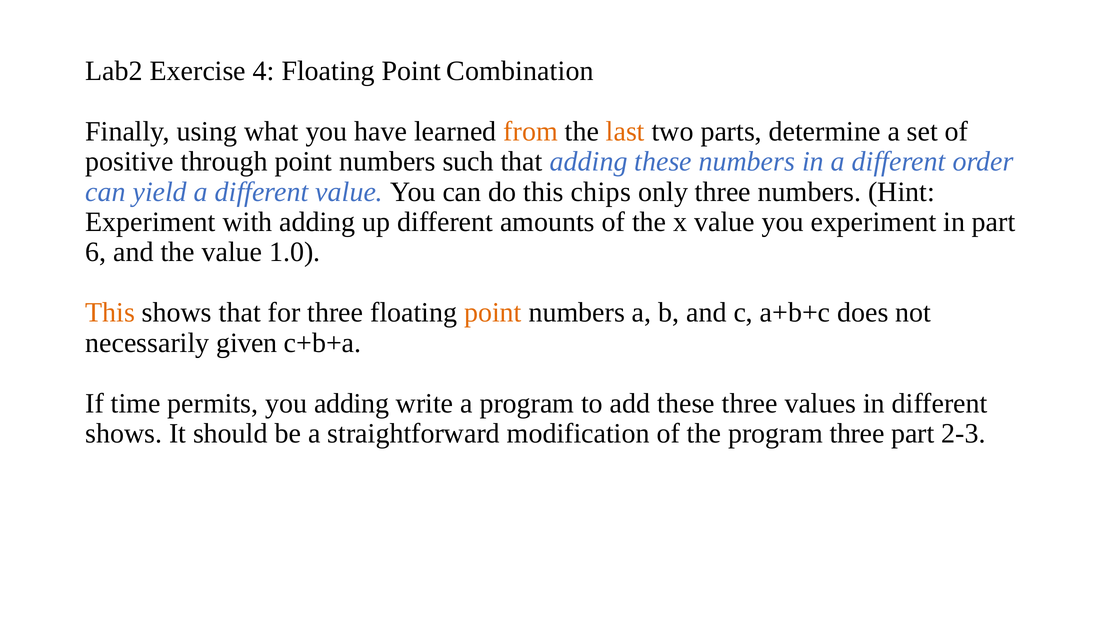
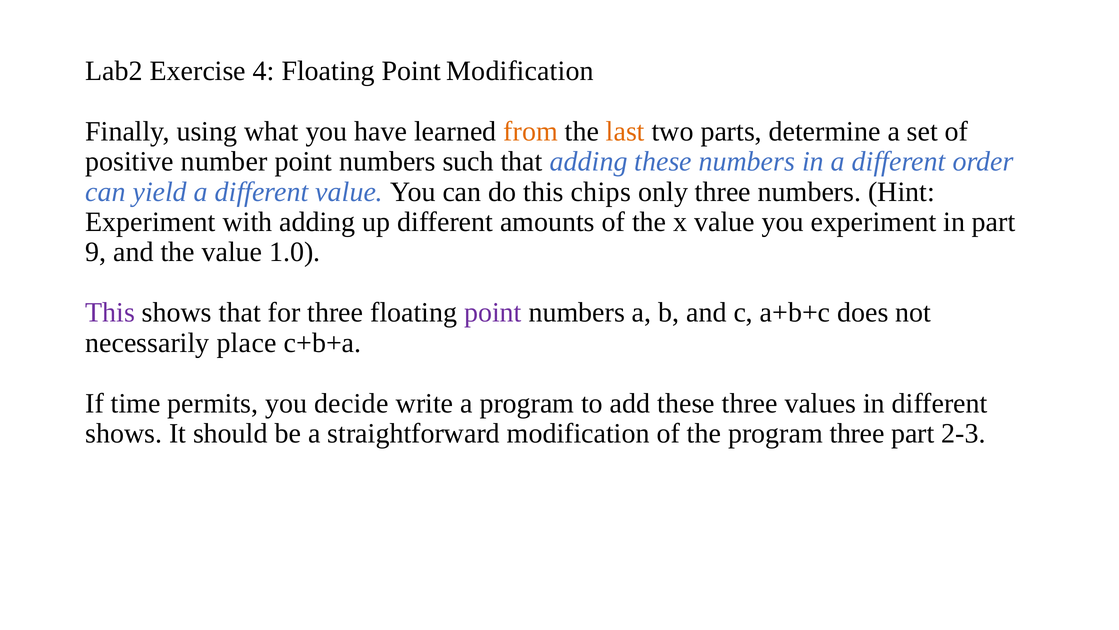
Point Combination: Combination -> Modification (520, 71)
through: through -> number (224, 161)
6: 6 -> 9 (96, 252)
This colour: orange -> purple (110, 312)
point colour: orange -> purple (493, 312)
given: given -> place (247, 343)
you adding: adding -> decide (351, 403)
